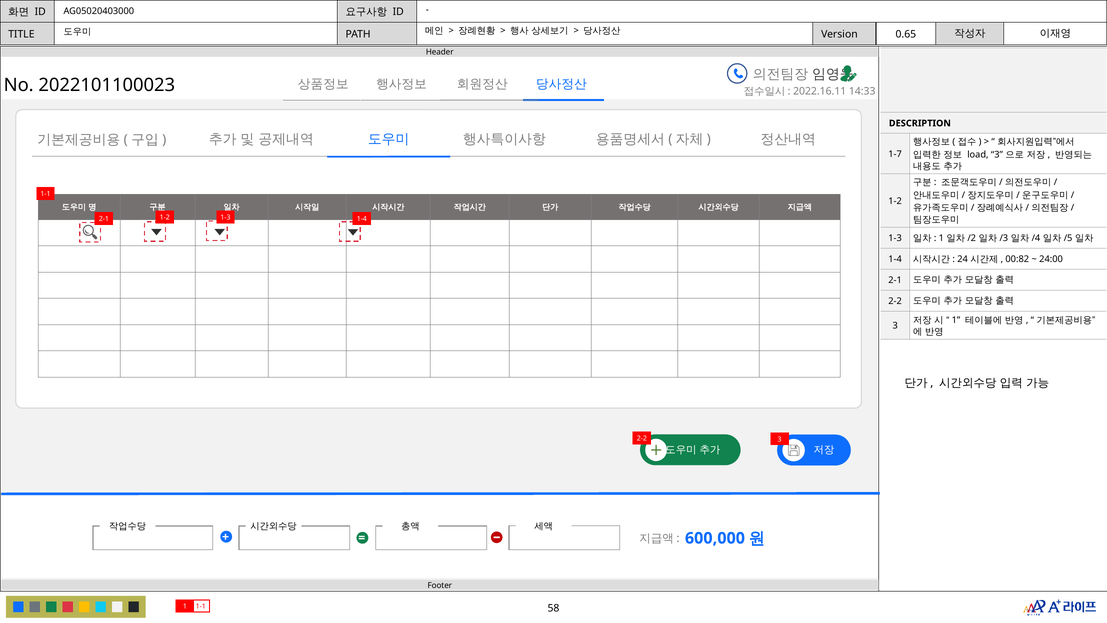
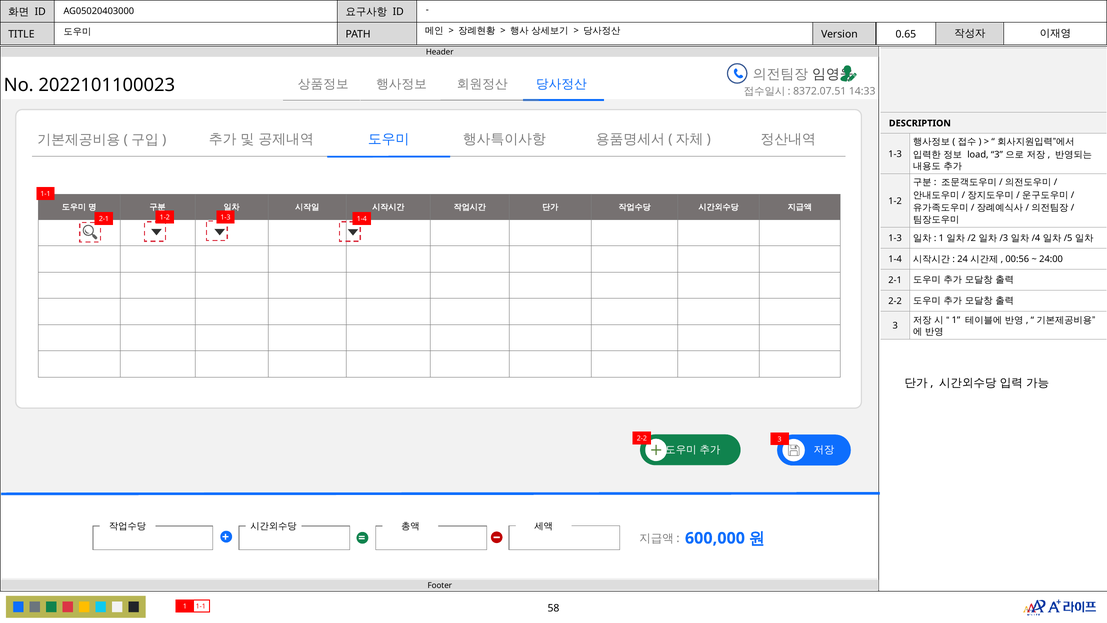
2022.16.11: 2022.16.11 -> 8372.07.51 (820, 91)
1-7: 1-7 -> 1-3 (895, 154)
00:82: 00:82 -> 00:56 (1017, 259)
